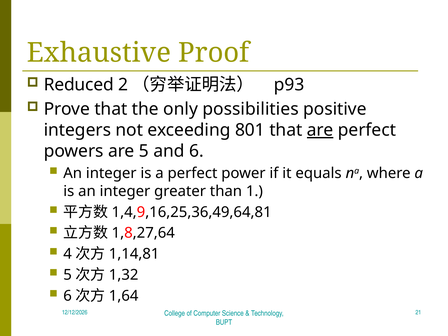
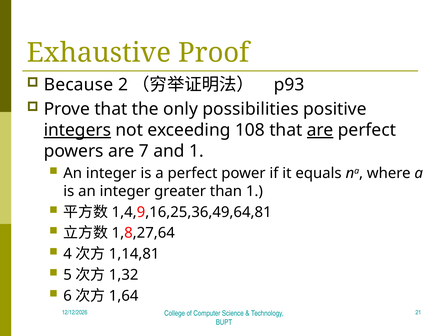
Reduced: Reduced -> Because (79, 85)
integers underline: none -> present (77, 130)
801: 801 -> 108 (250, 130)
are 5: 5 -> 7 (144, 151)
and 6: 6 -> 1 (196, 151)
